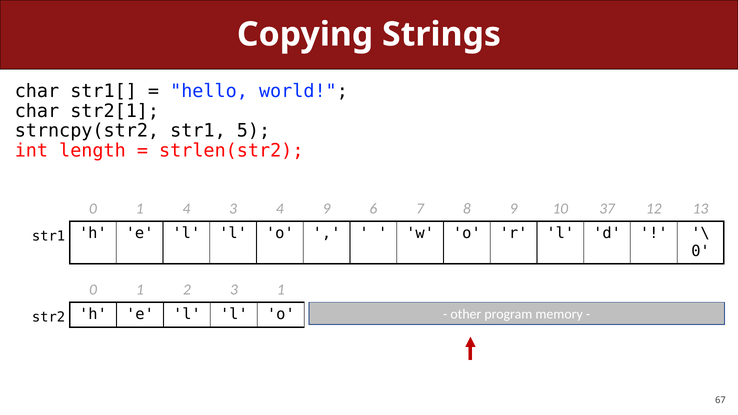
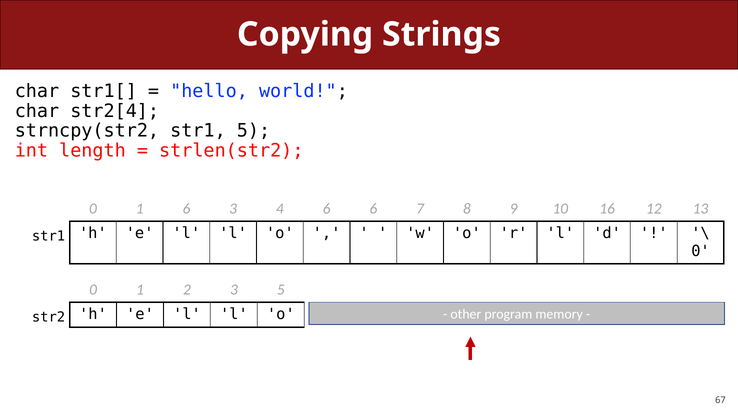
str2[1: str2[1 -> str2[4 (115, 111)
1 4: 4 -> 6 (186, 209)
4 9: 9 -> 6 (327, 209)
37: 37 -> 16 (607, 209)
3 1: 1 -> 5 (281, 290)
